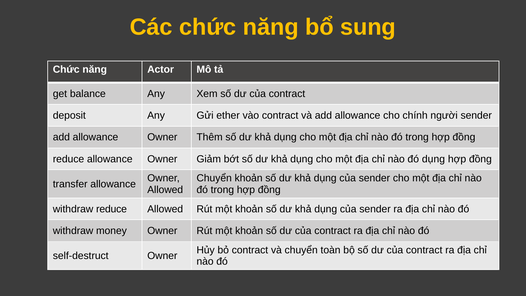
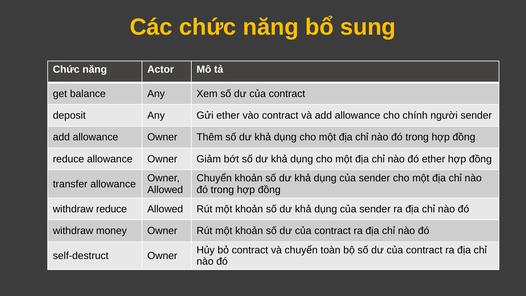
đó dụng: dụng -> ether (434, 159)
